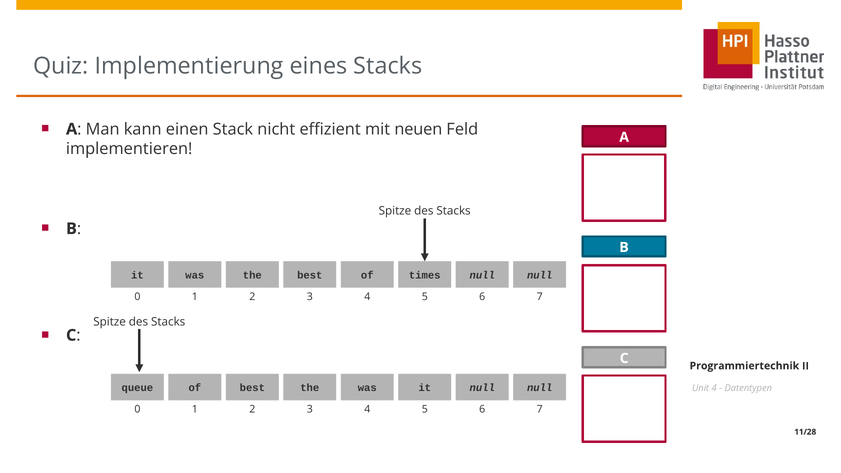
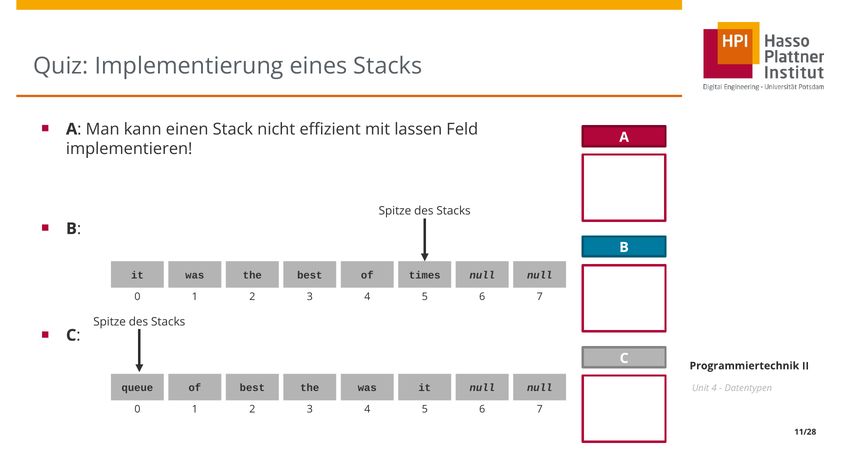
neuen: neuen -> lassen (418, 129)
